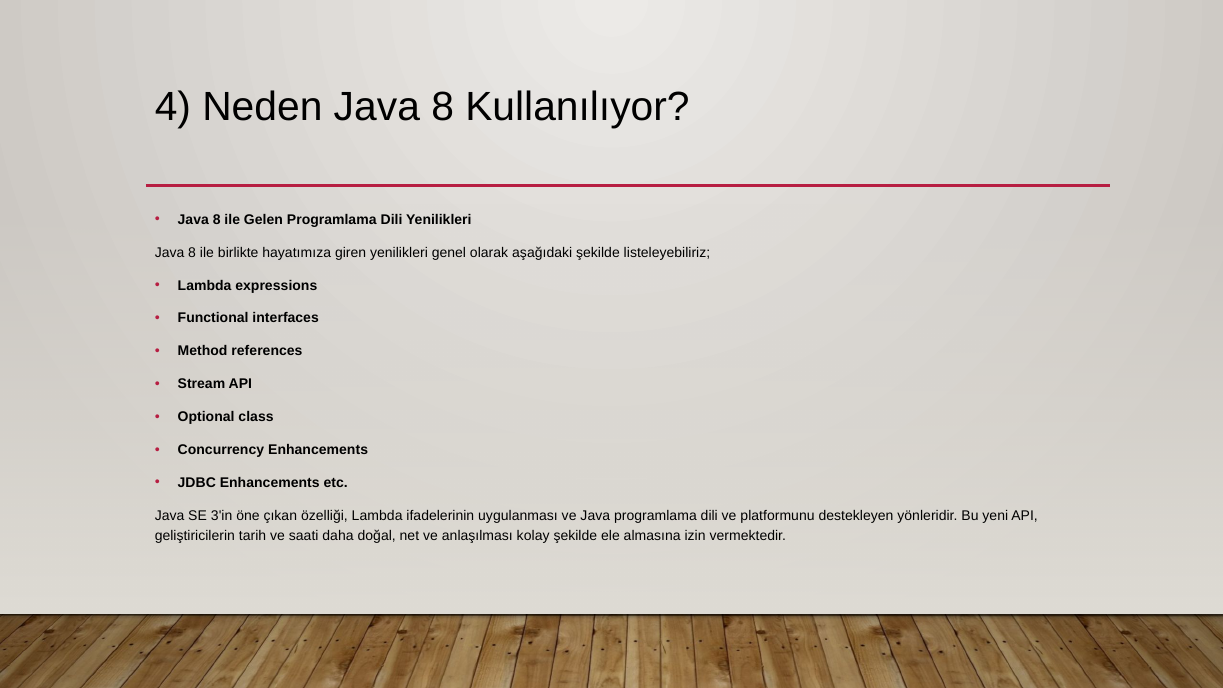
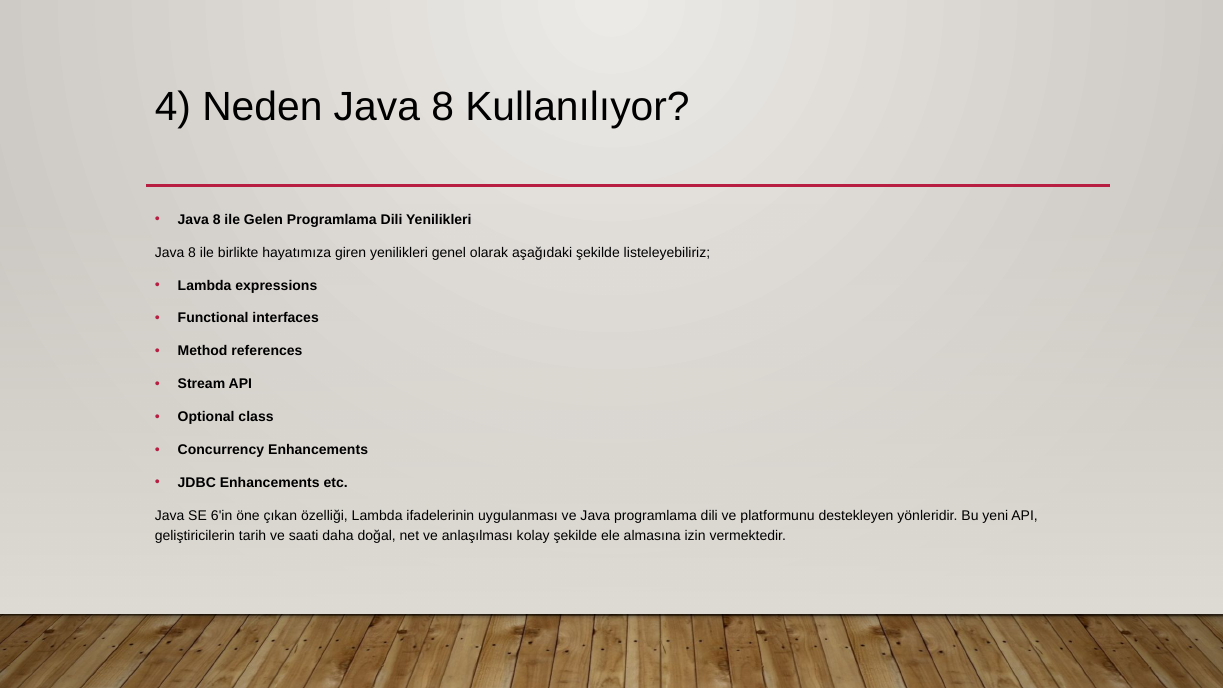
3'in: 3'in -> 6'in (222, 516)
